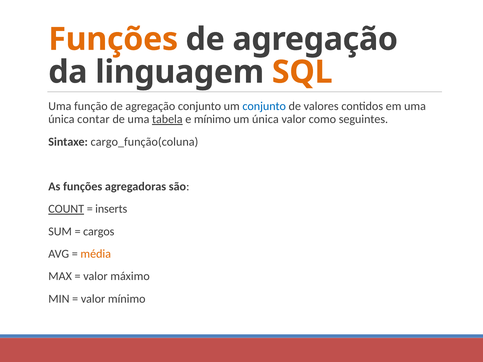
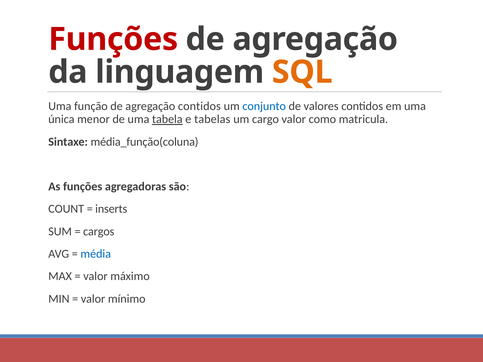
Funções colour: orange -> red (113, 39)
agregação conjunto: conjunto -> contidos (199, 106)
contar: contar -> menor (93, 119)
e mínimo: mínimo -> tabelas (212, 119)
um única: única -> cargo (265, 119)
seguintes: seguintes -> matricula (363, 119)
cargo_função(coluna: cargo_função(coluna -> média_função(coluna (145, 142)
COUNT underline: present -> none (66, 209)
média colour: orange -> blue (96, 254)
